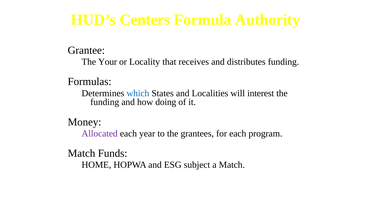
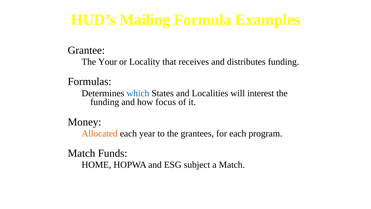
Centers: Centers -> Mailing (145, 20)
Authority: Authority -> Examples (268, 20)
doing: doing -> focus (166, 102)
Allocated colour: purple -> orange (100, 133)
